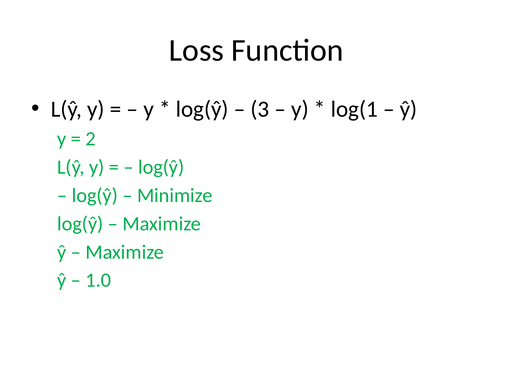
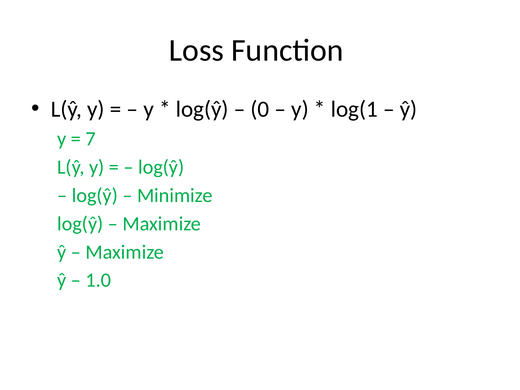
3: 3 -> 0 (260, 109)
2: 2 -> 7 (91, 139)
